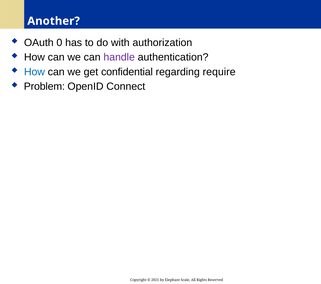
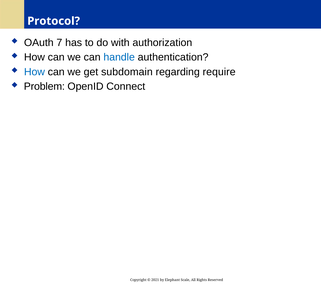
Another: Another -> Protocol (54, 21)
0: 0 -> 7 (59, 43)
handle colour: purple -> blue (119, 57)
confidential: confidential -> subdomain (127, 72)
